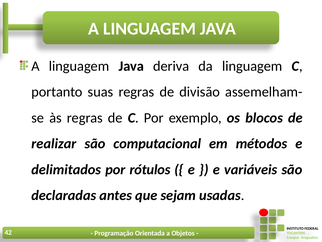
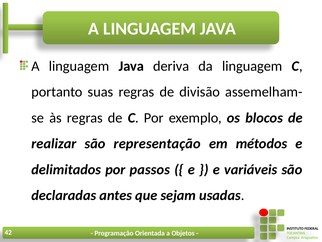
computacional: computacional -> representação (157, 143)
rótulos: rótulos -> passos (150, 169)
